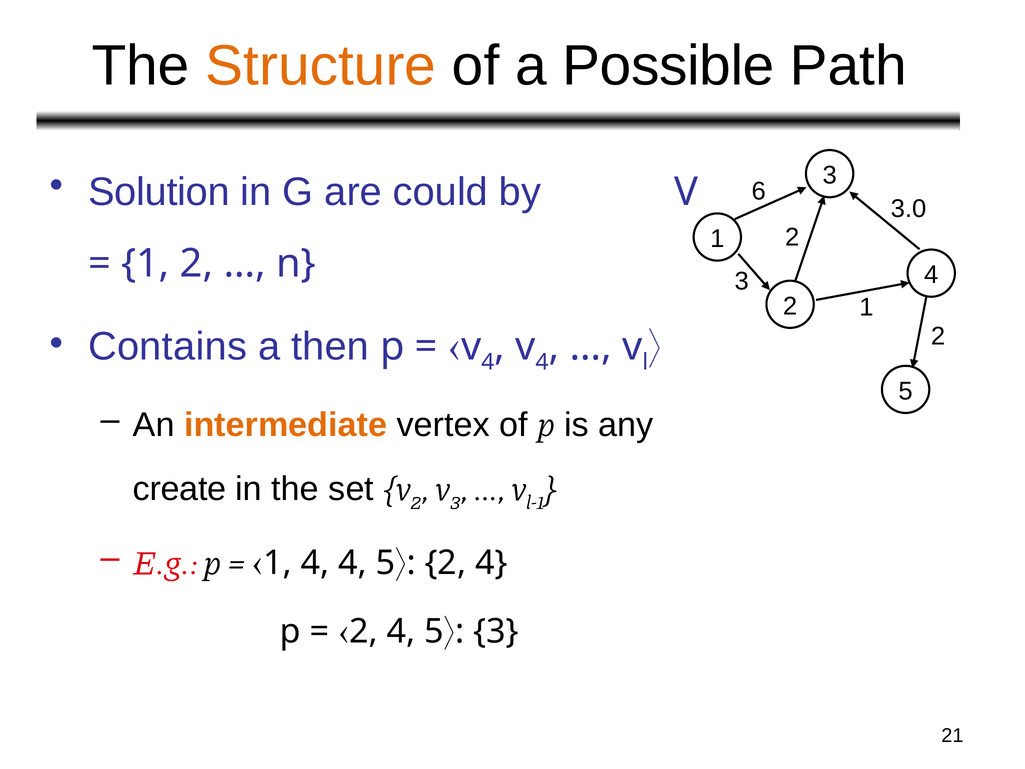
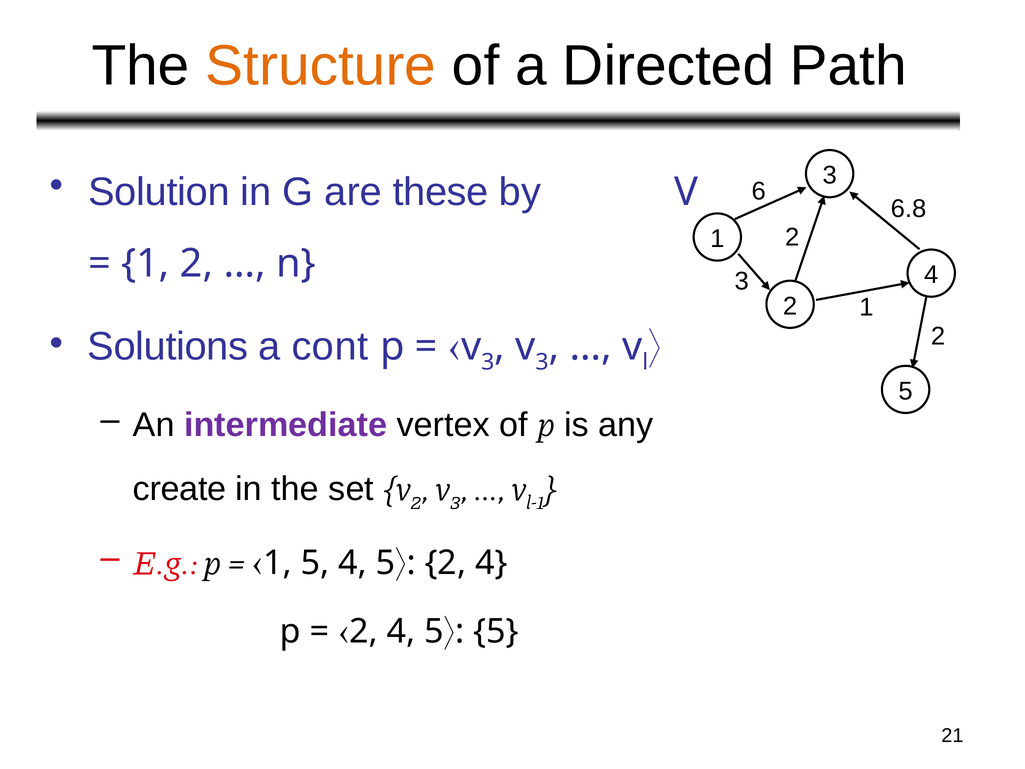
Possible: Possible -> Directed (668, 66)
could: could -> these (441, 192)
3.0: 3.0 -> 6.8 (909, 209)
Contains: Contains -> Solutions (168, 347)
then: then -> cont (330, 347)
4: 4 -> 3 (488, 362)
4: 4 -> 3 (542, 362)
intermediate colour: orange -> purple (286, 425)
1 4: 4 -> 5 (315, 563)
5 3: 3 -> 5 (496, 631)
